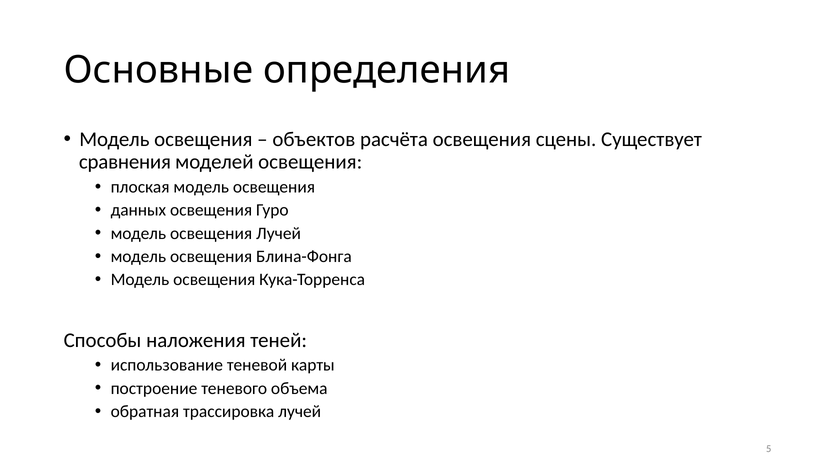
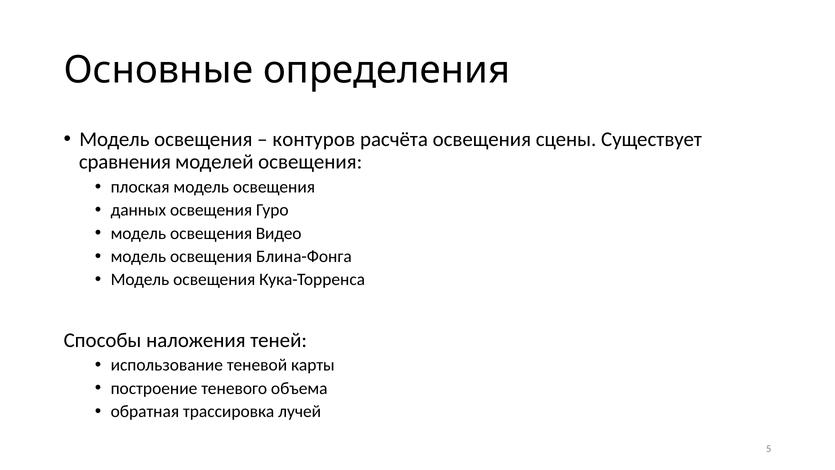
объектов: объектов -> контуров (314, 139)
освещения Лучей: Лучей -> Видео (279, 233)
